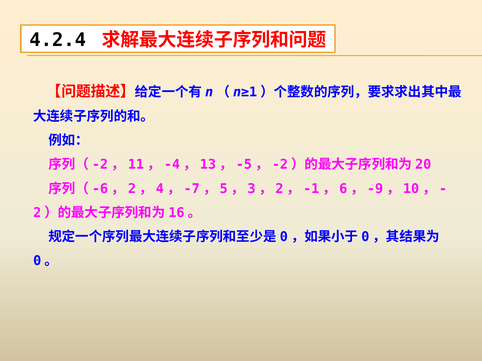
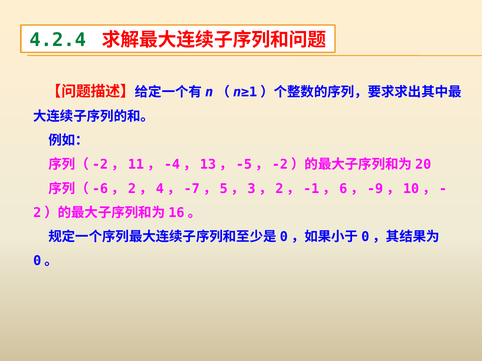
4.2.4 colour: black -> green (58, 40)
